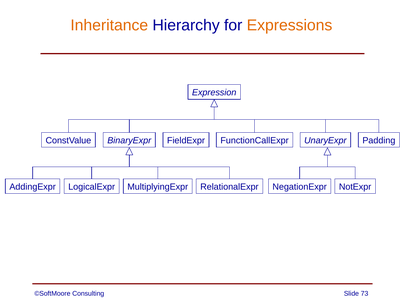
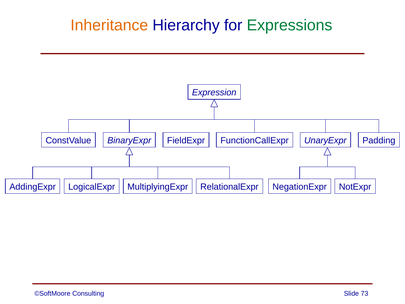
Expressions colour: orange -> green (290, 25)
